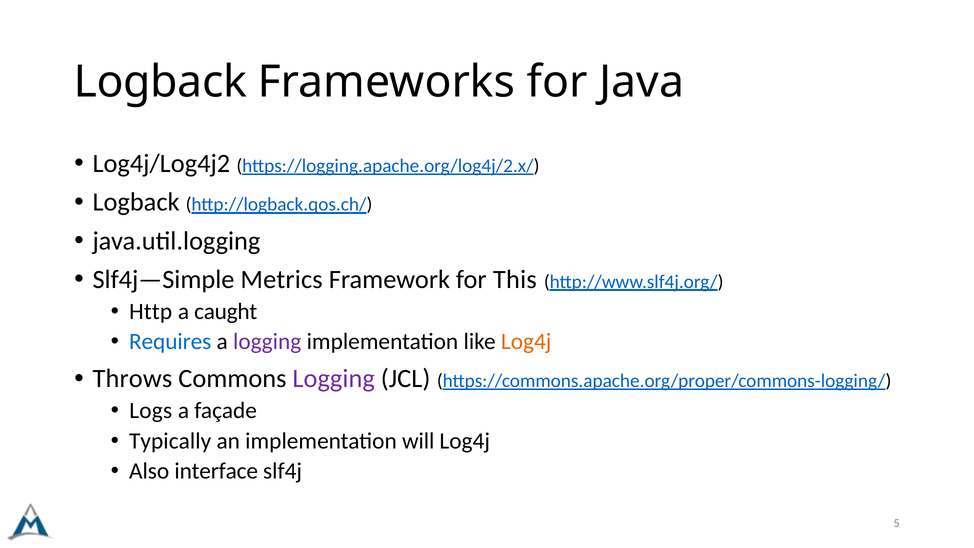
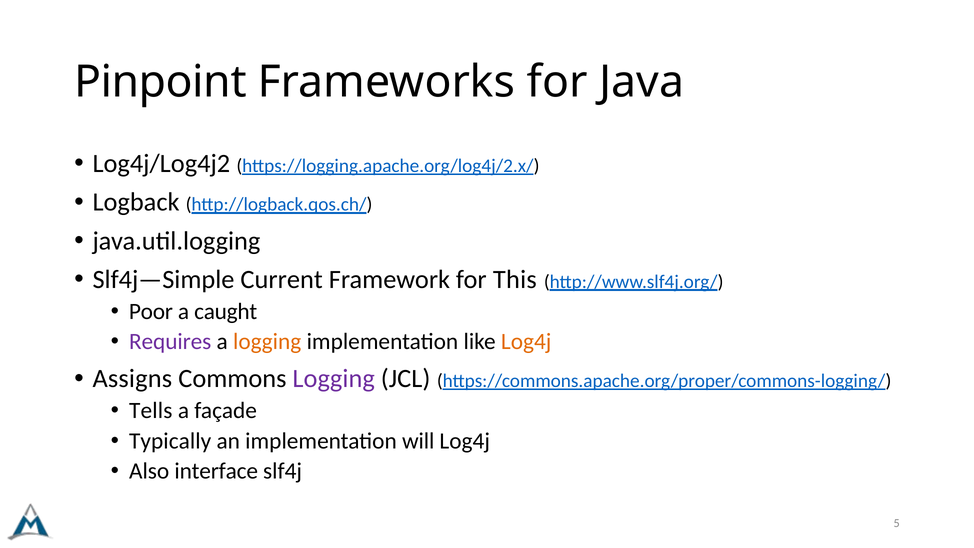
Logback: Logback -> Pinpoint (160, 82)
Metrics: Metrics -> Current (282, 279)
Http: Http -> Poor (151, 311)
Requires colour: blue -> purple (170, 342)
logging colour: purple -> orange (267, 342)
Throws: Throws -> Assigns (132, 379)
Logs: Logs -> Tells (151, 410)
